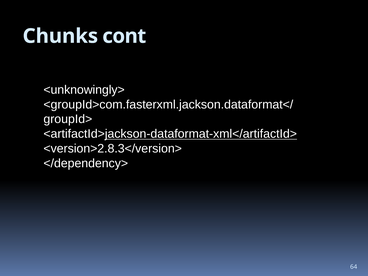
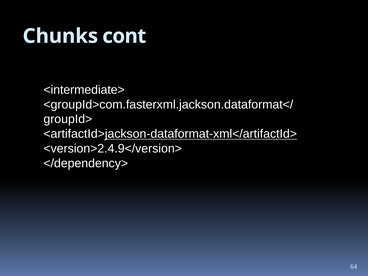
<unknowingly>: <unknowingly> -> <intermediate> (84, 90)
<version>2.8.3</version>: <version>2.8.3</version> -> <version>2.4.9</version> (113, 149)
